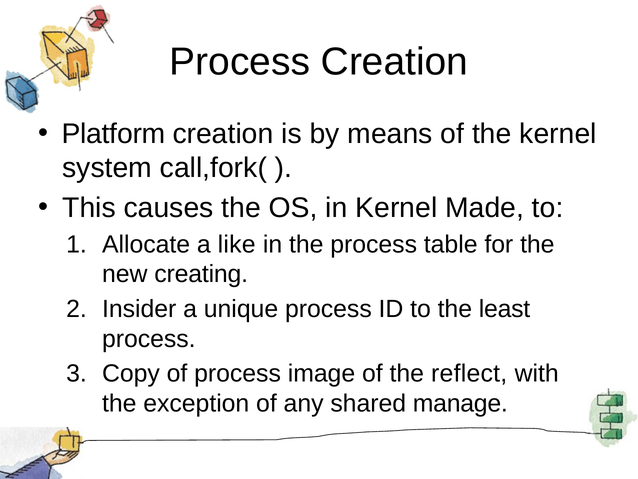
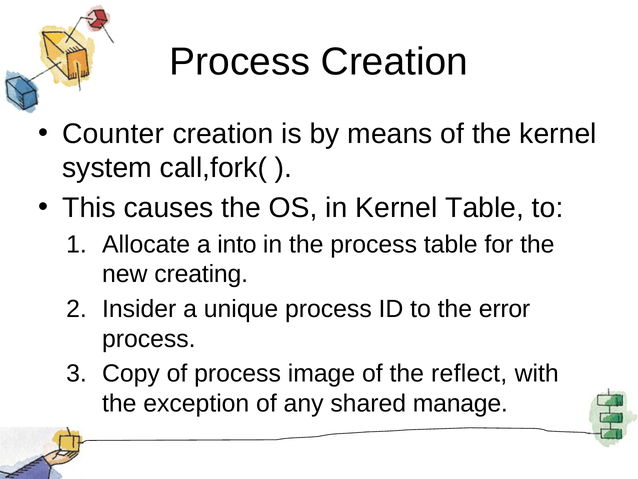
Platform: Platform -> Counter (113, 134)
Kernel Made: Made -> Table (485, 208)
like: like -> into (237, 244)
least: least -> error (505, 309)
